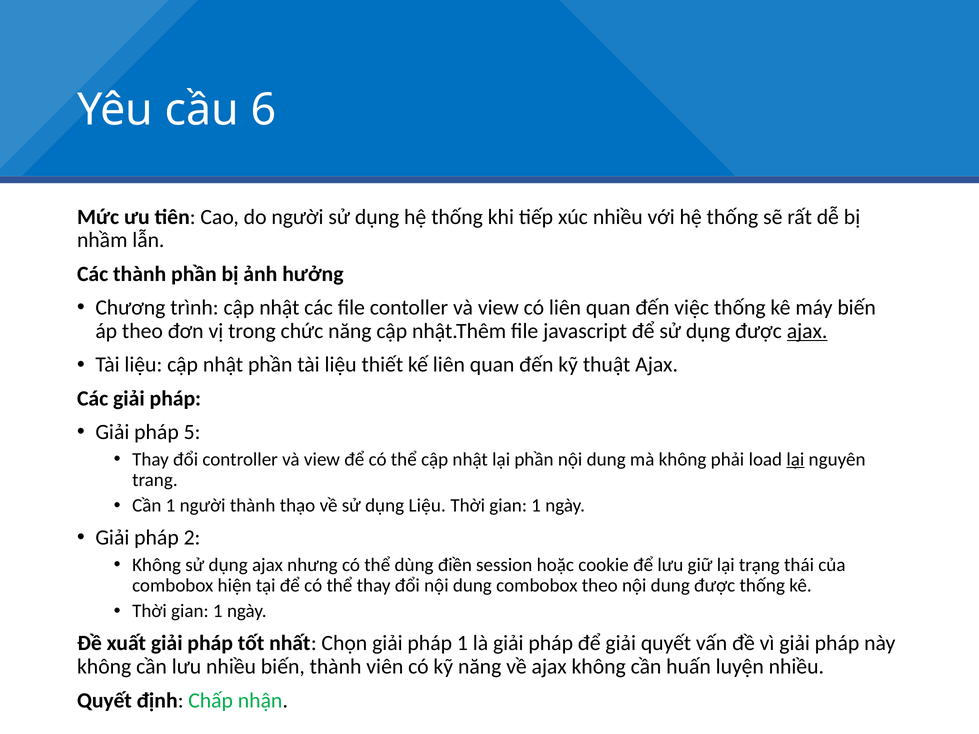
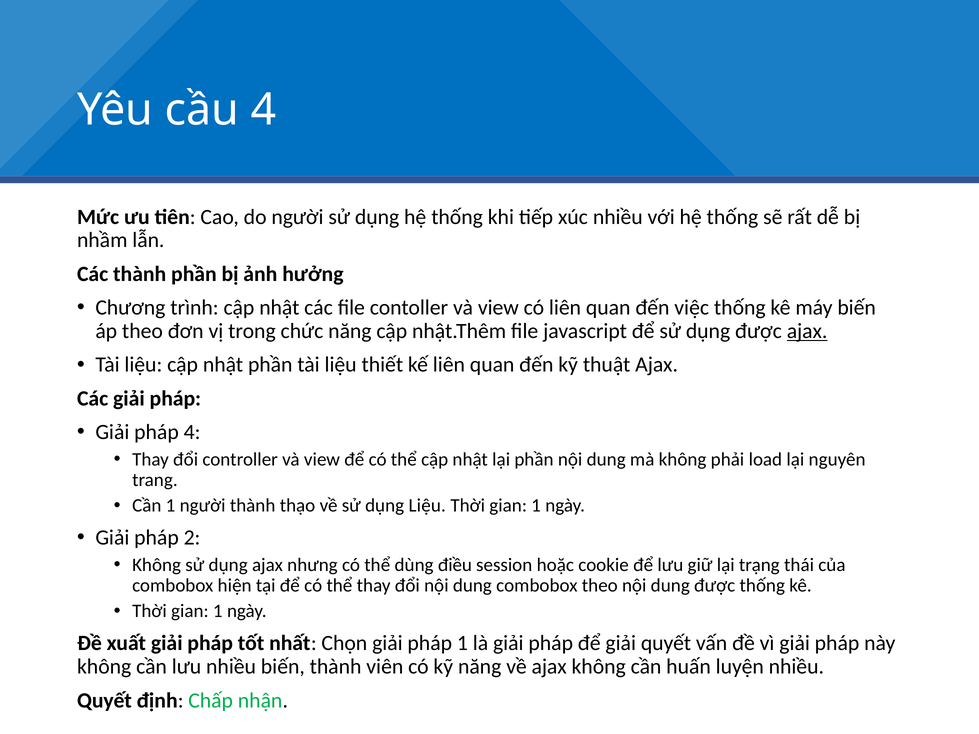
cầu 6: 6 -> 4 (264, 110)
pháp 5: 5 -> 4 (192, 432)
lại underline: present -> none (795, 459)
điền: điền -> điều (455, 565)
